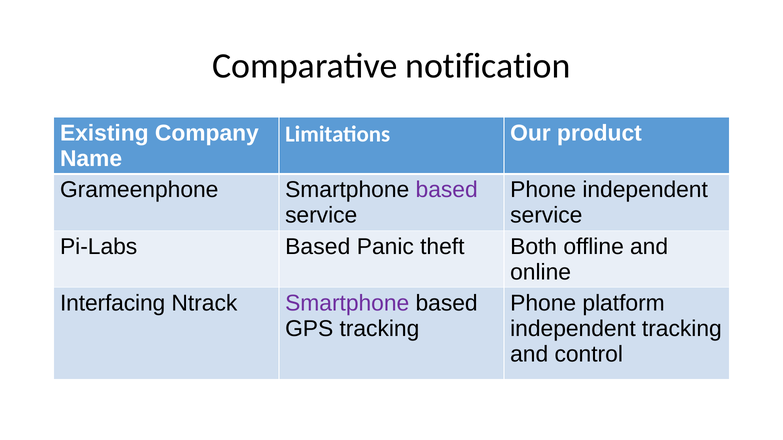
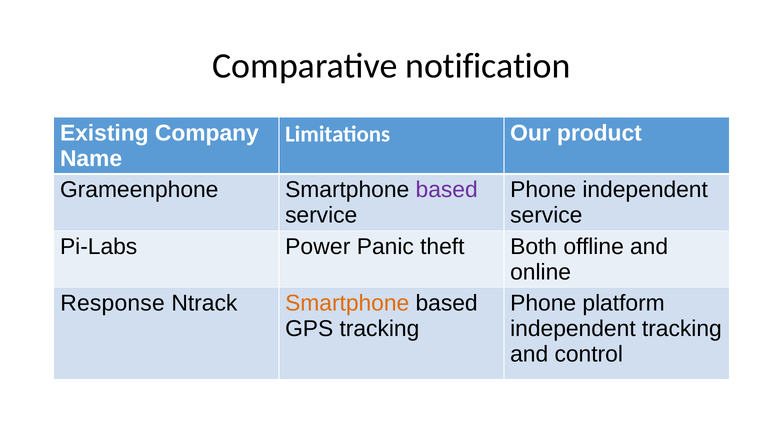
Pi-Labs Based: Based -> Power (318, 247)
Interfacing: Interfacing -> Response (112, 304)
Smartphone colour: purple -> orange (347, 304)
